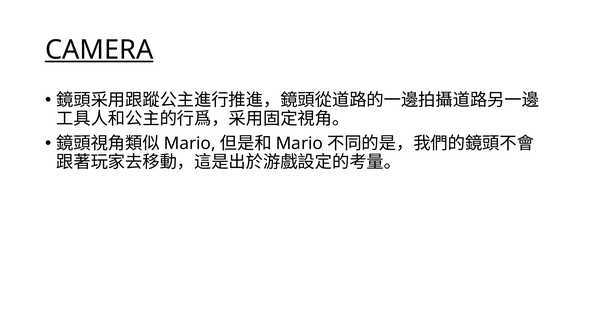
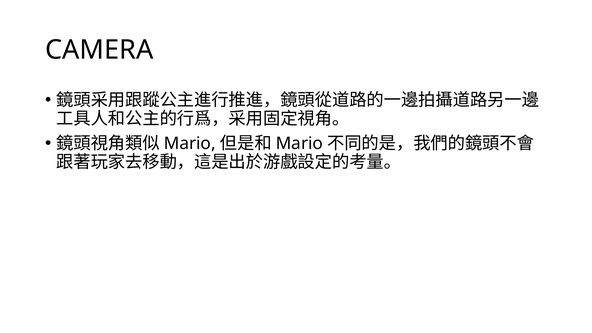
CAMERA underline: present -> none (99, 50)
